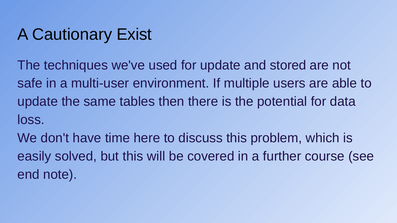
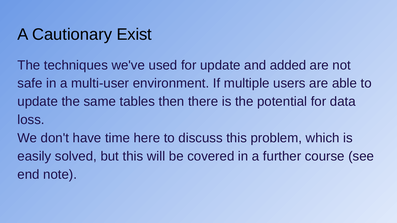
stored: stored -> added (288, 65)
